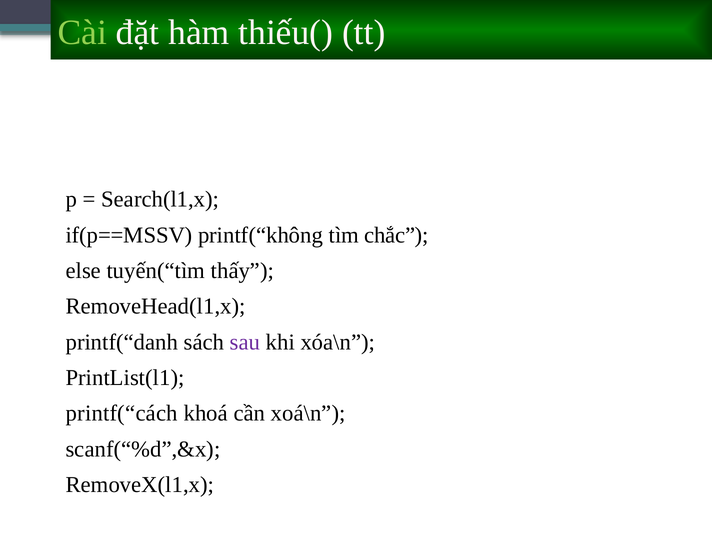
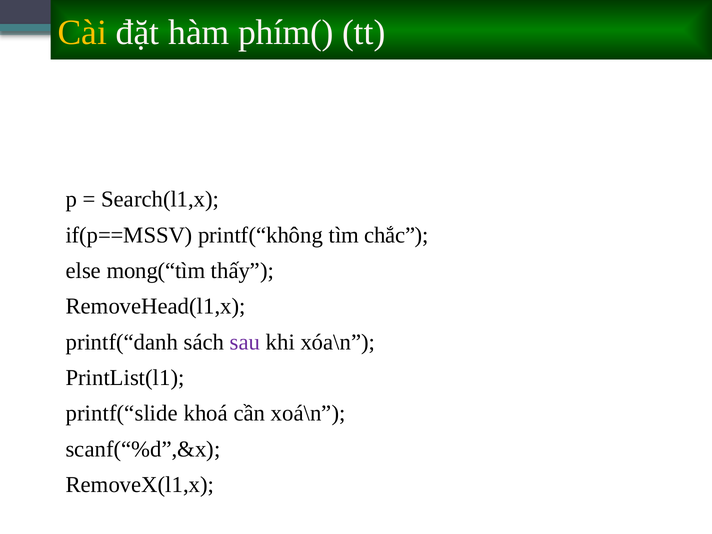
Cài colour: light green -> yellow (82, 32)
thiếu(: thiếu( -> phím( (286, 32)
tuyến(“tìm: tuyến(“tìm -> mong(“tìm (156, 271)
printf(“cách: printf(“cách -> printf(“slide (122, 413)
